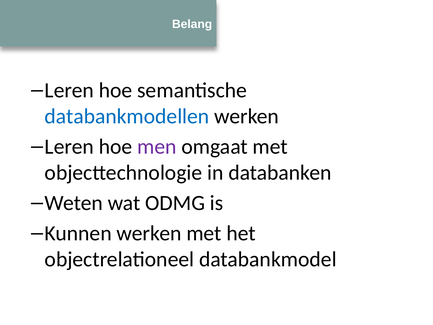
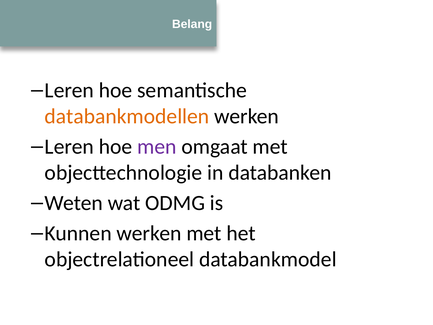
databankmodellen colour: blue -> orange (127, 116)
